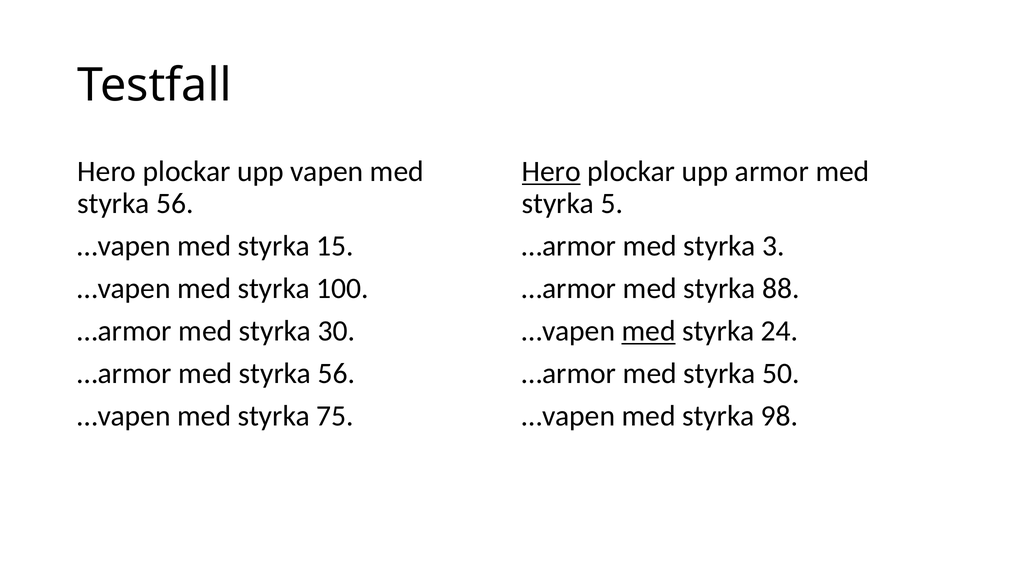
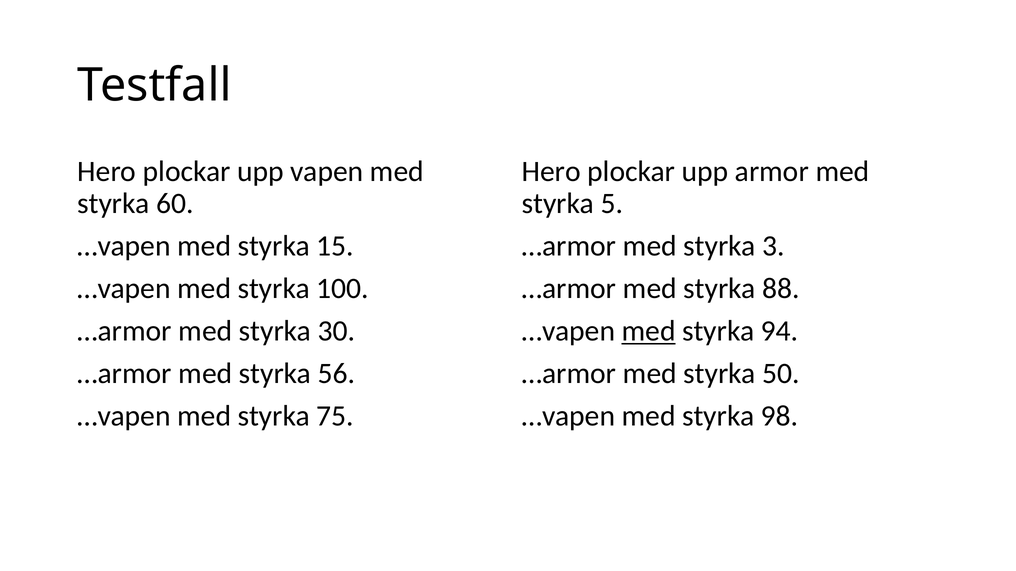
Hero underline: present -> none (551, 172)
56: 56 -> 60 (175, 204)
24: 24 -> 94 (780, 331)
